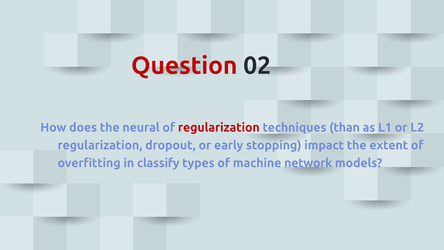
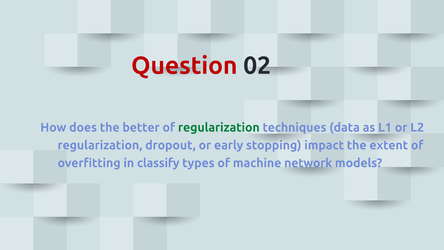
neural: neural -> better (141, 127)
regularization colour: red -> green (219, 127)
than: than -> data (345, 127)
